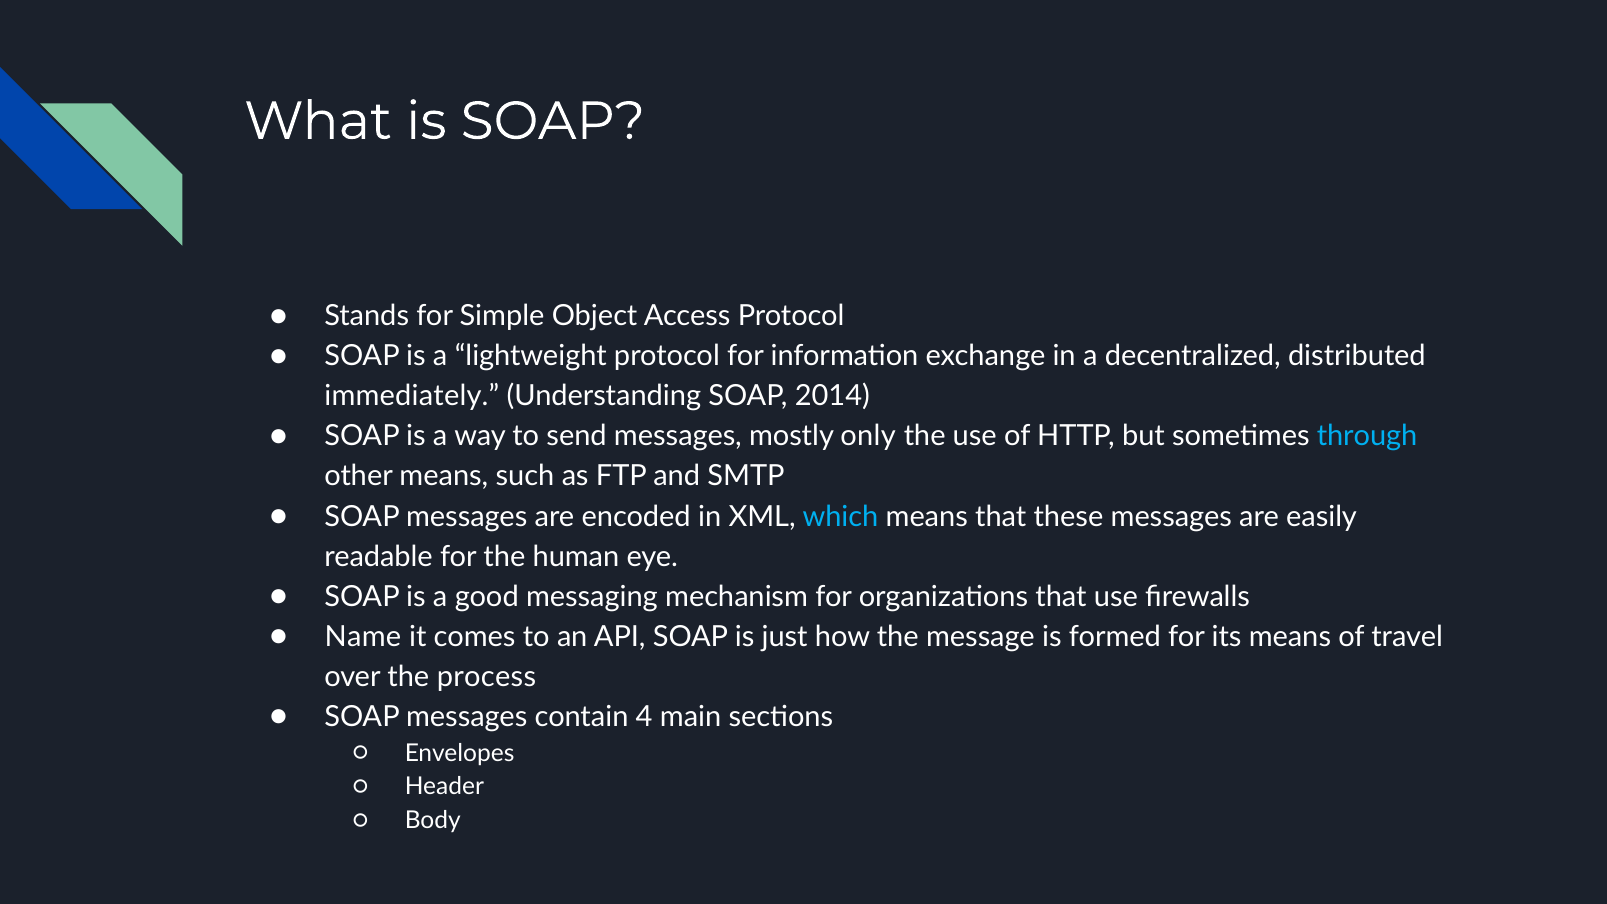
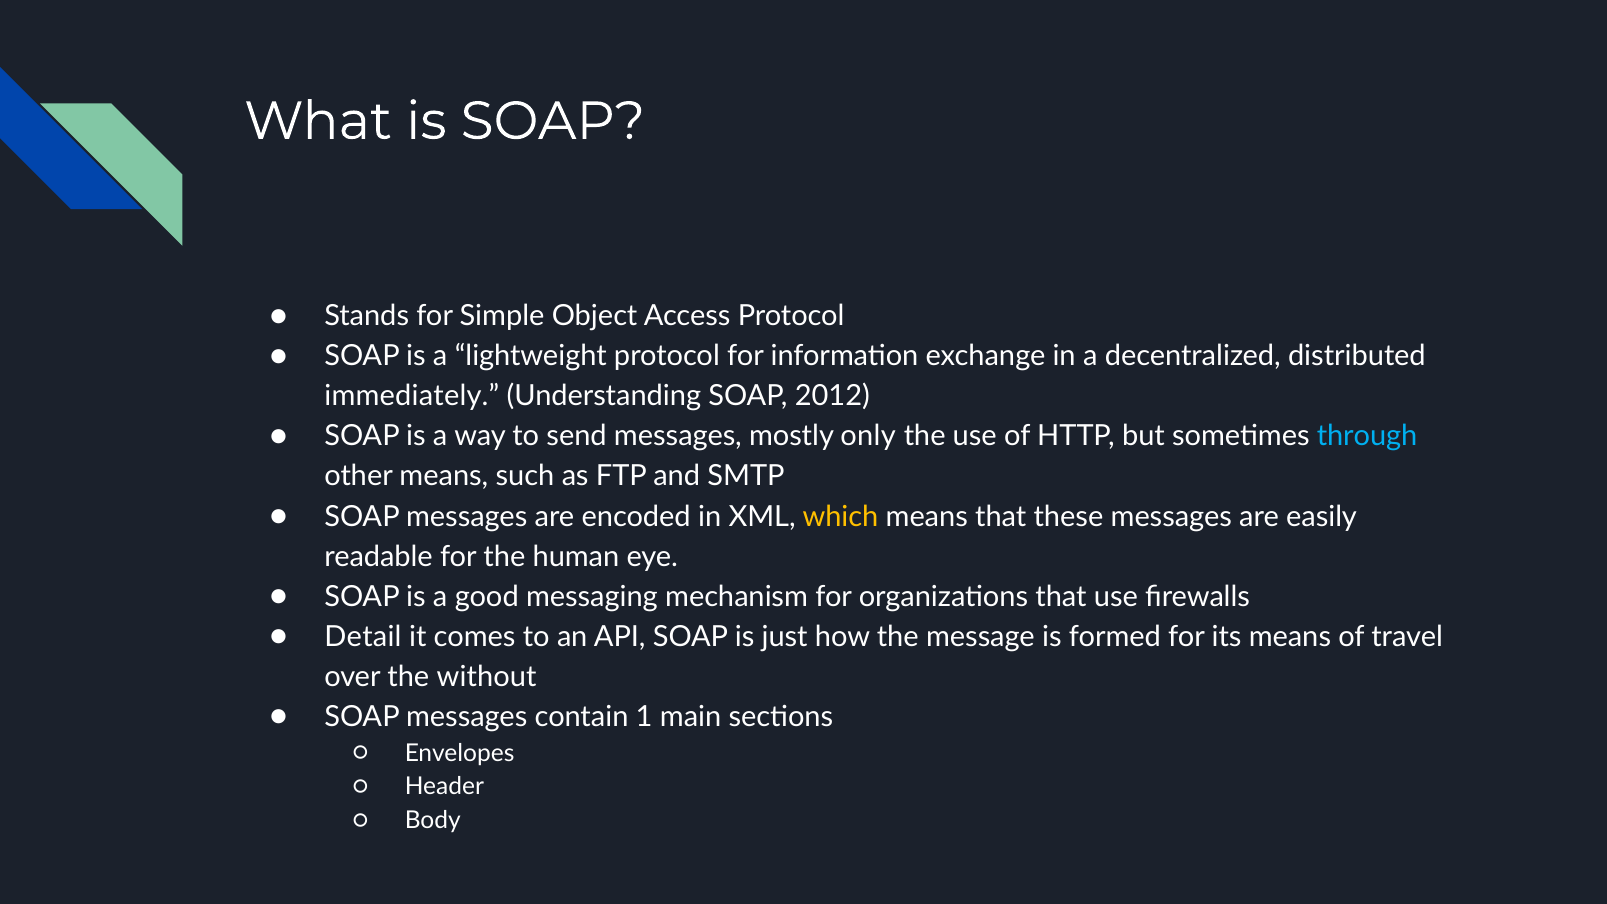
2014: 2014 -> 2012 (832, 396)
which colour: light blue -> yellow (840, 516)
Name: Name -> Detail (363, 637)
process: process -> without (487, 677)
4: 4 -> 1 (644, 717)
